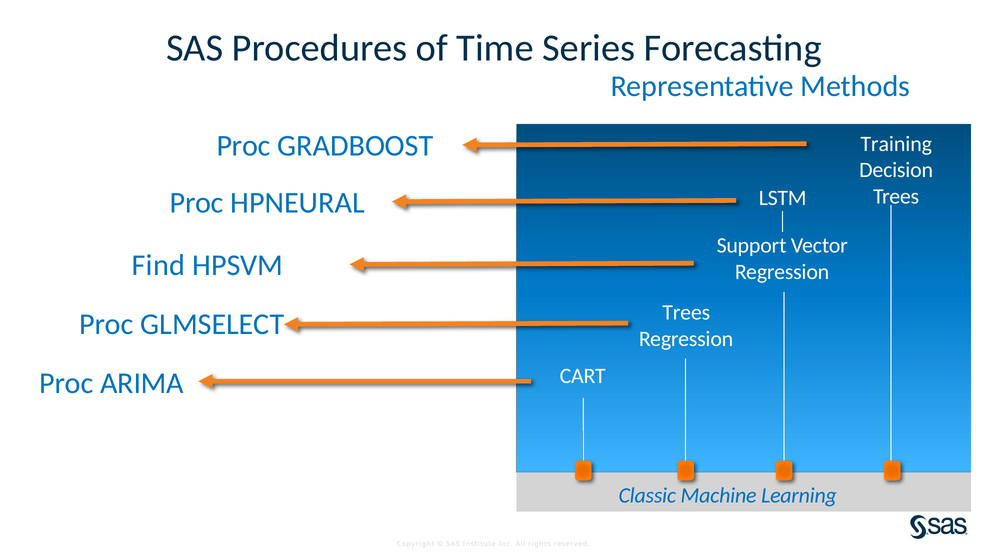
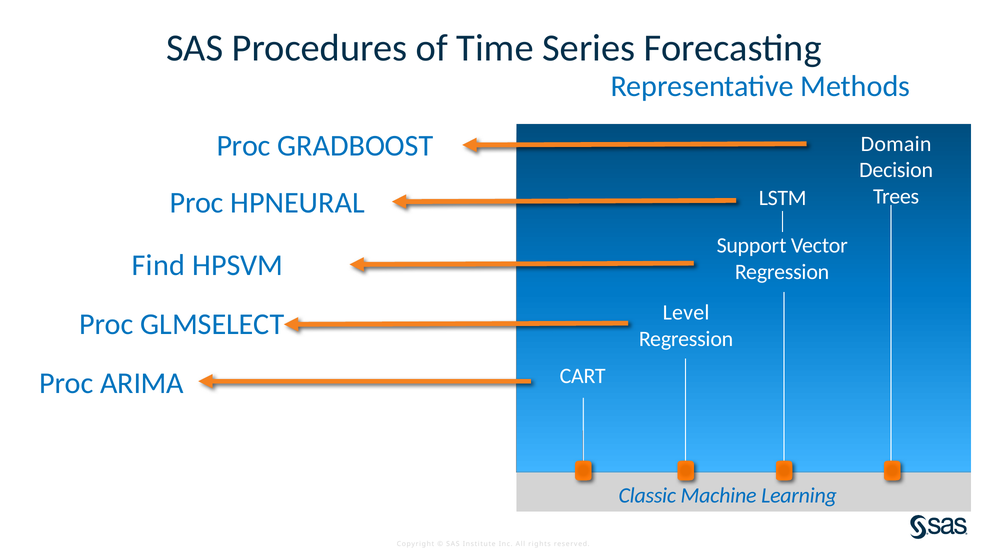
Training: Training -> Domain (896, 144)
Trees: Trees -> Level (686, 313)
